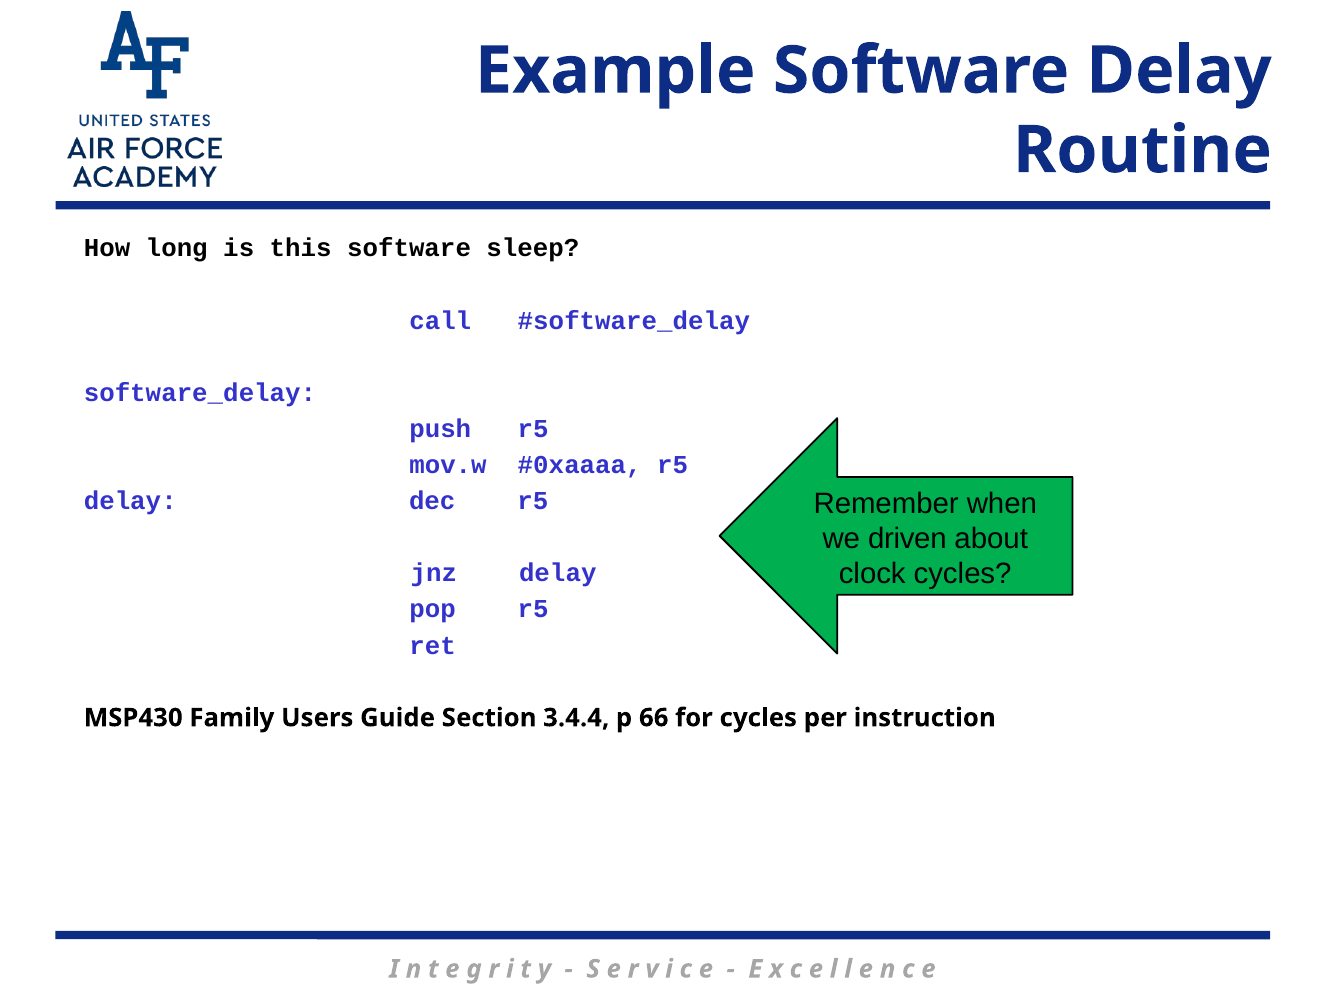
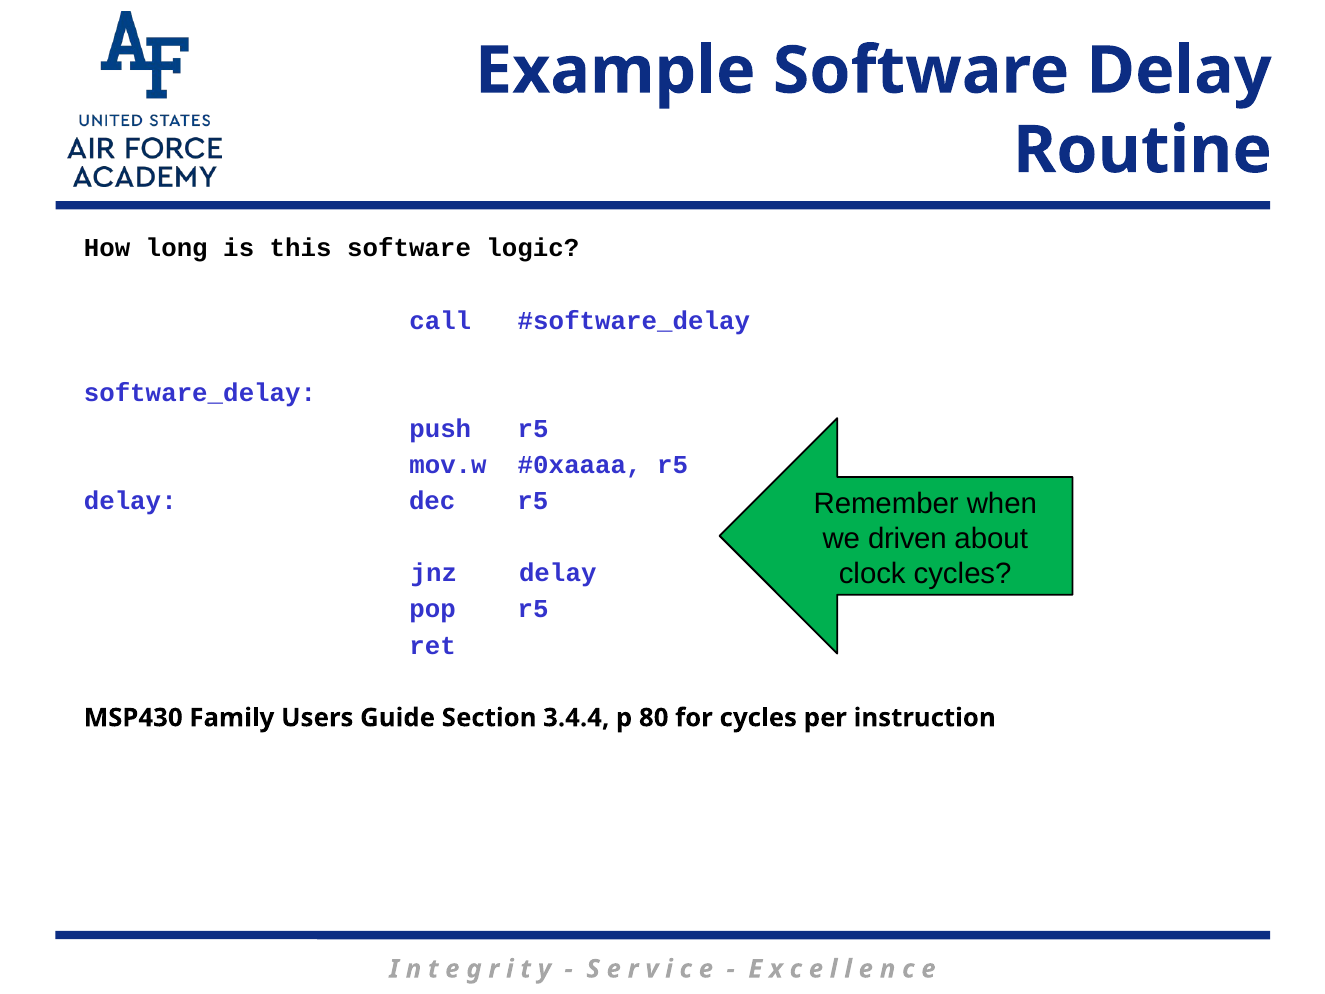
sleep: sleep -> logic (533, 248)
66: 66 -> 80 (654, 718)
